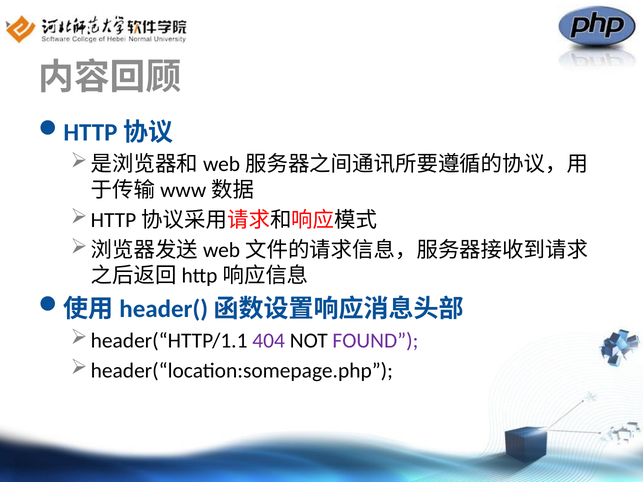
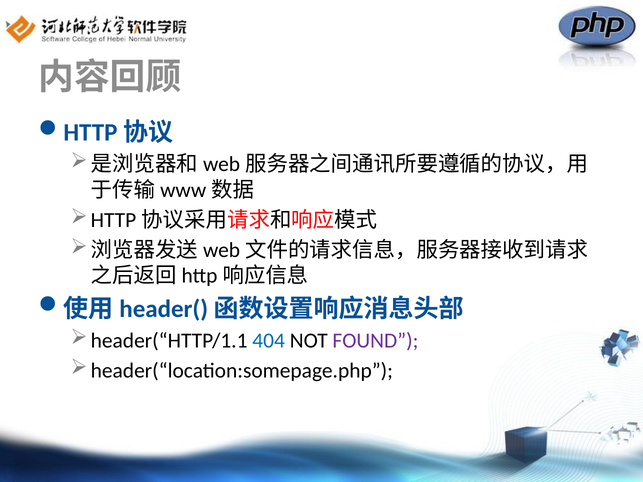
404 colour: purple -> blue (269, 341)
